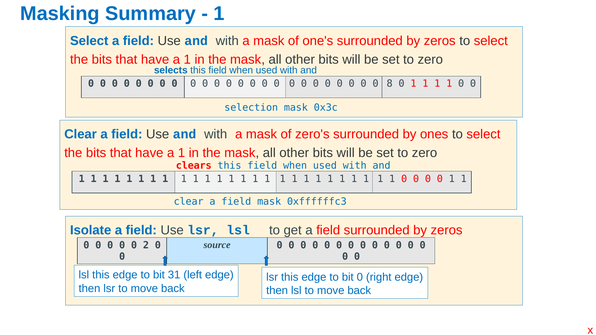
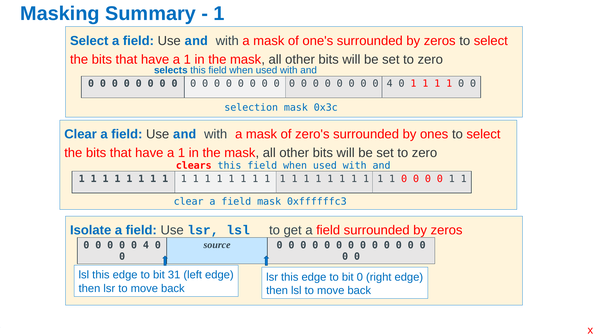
8: 8 -> 4 (390, 84)
2: 2 -> 4 (146, 245)
